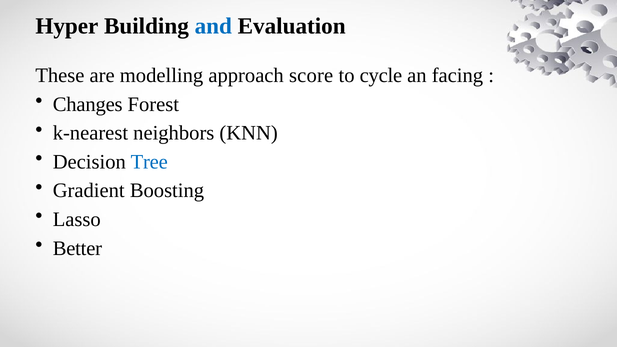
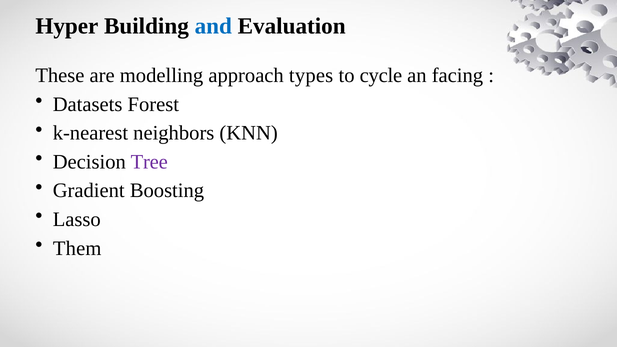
score: score -> types (311, 76)
Changes: Changes -> Datasets (88, 104)
Tree colour: blue -> purple (149, 162)
Better: Better -> Them (77, 248)
